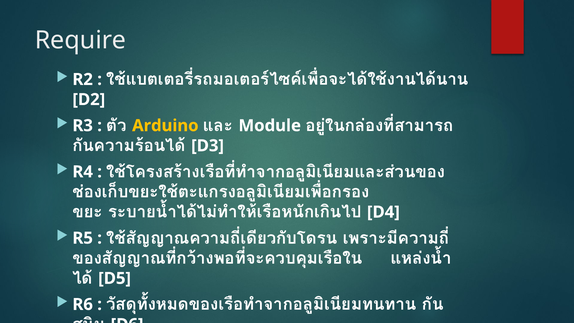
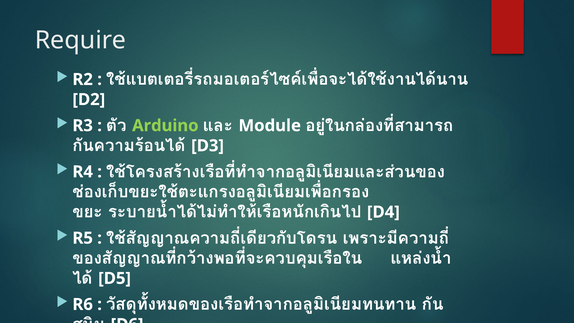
Arduino colour: yellow -> light green (165, 126)
